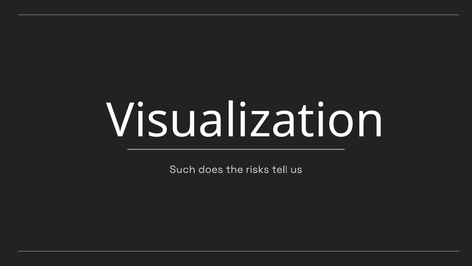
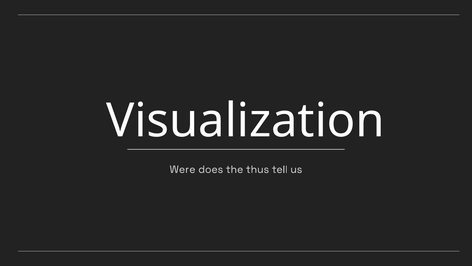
Such: Such -> Were (183, 169)
risks: risks -> thus (257, 169)
